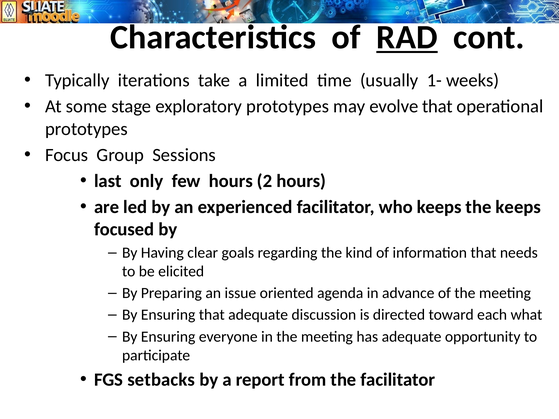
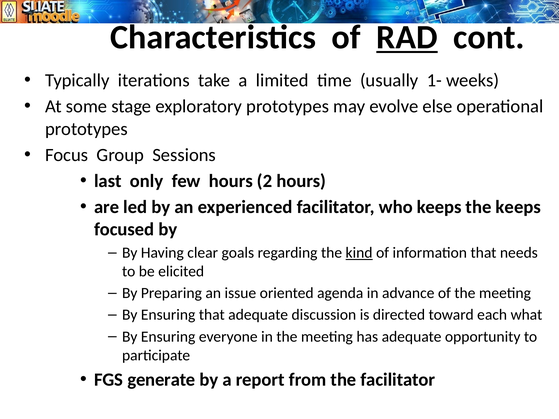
evolve that: that -> else (437, 107)
kind underline: none -> present (359, 253)
setbacks: setbacks -> generate (161, 380)
